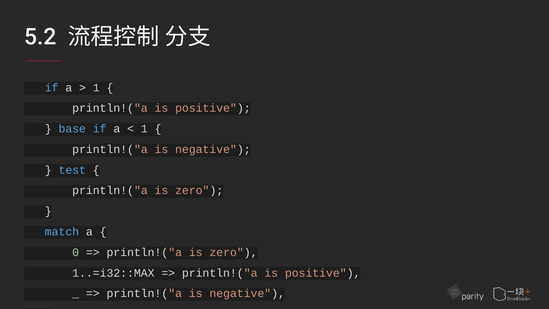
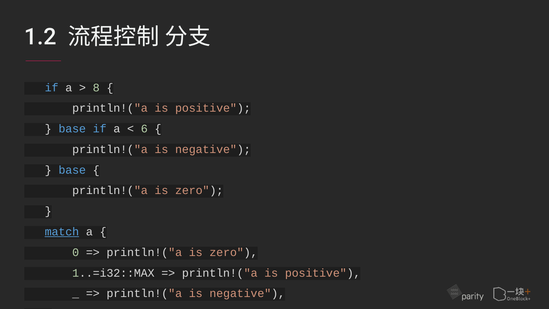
5.2: 5.2 -> 1.2 (40, 37)
1: 1 -> 8 (96, 88)
1: 1 -> 6 (144, 129)
test: test -> base (72, 170)
match underline: none -> present (62, 232)
